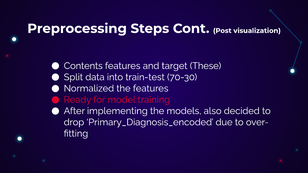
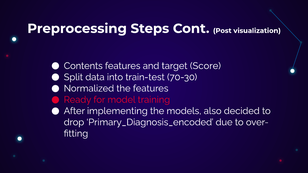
These: These -> Score (205, 66)
